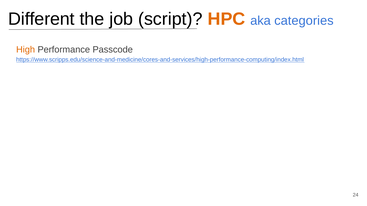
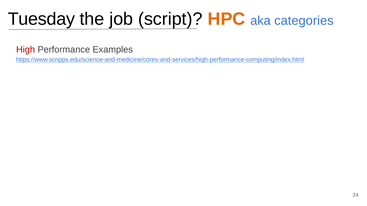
Different: Different -> Tuesday (41, 19)
High colour: orange -> red (26, 50)
Passcode: Passcode -> Examples (113, 50)
